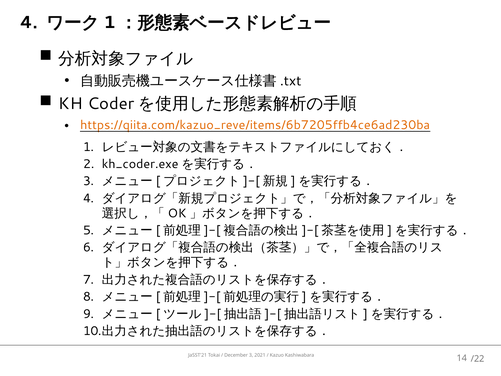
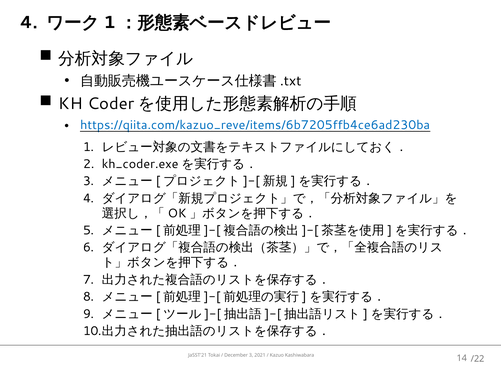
https://qiita.com/kazuo_reve/items/6b7205ffb4ce6ad230ba colour: orange -> blue (255, 125)
